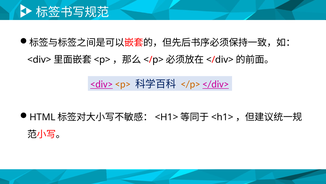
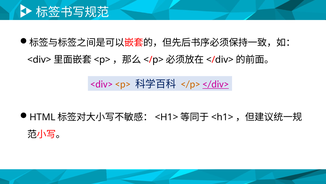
<div> underline: present -> none (102, 84)
